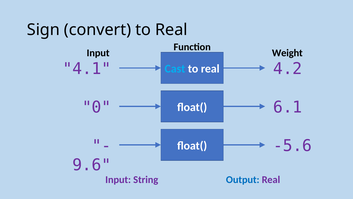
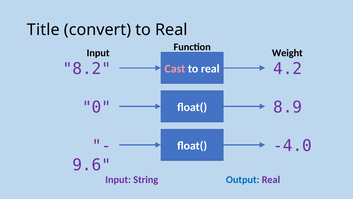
Sign: Sign -> Title (43, 30)
4.1: 4.1 -> 8.2 (87, 69)
Cast colour: light blue -> pink (175, 69)
6.1: 6.1 -> 8.9 (288, 107)
-5.6: -5.6 -> -4.0 (293, 145)
